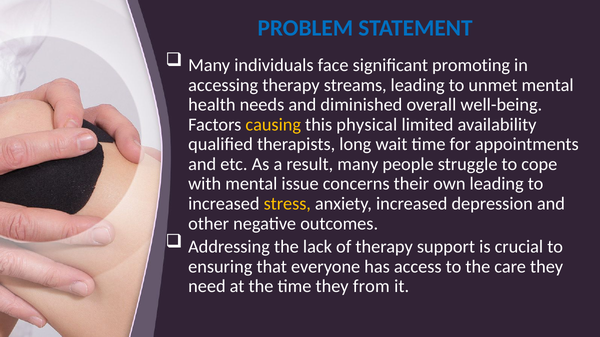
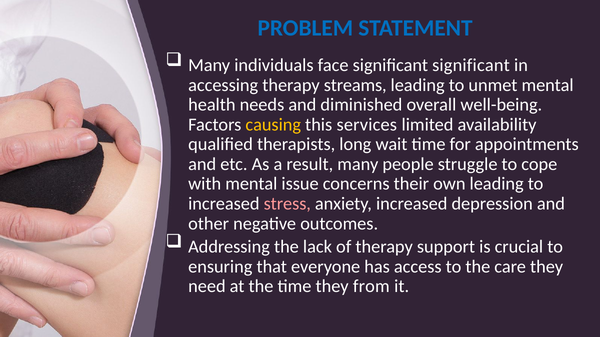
significant promoting: promoting -> significant (471, 65)
physical: physical -> services (367, 125)
stress colour: yellow -> pink (287, 204)
